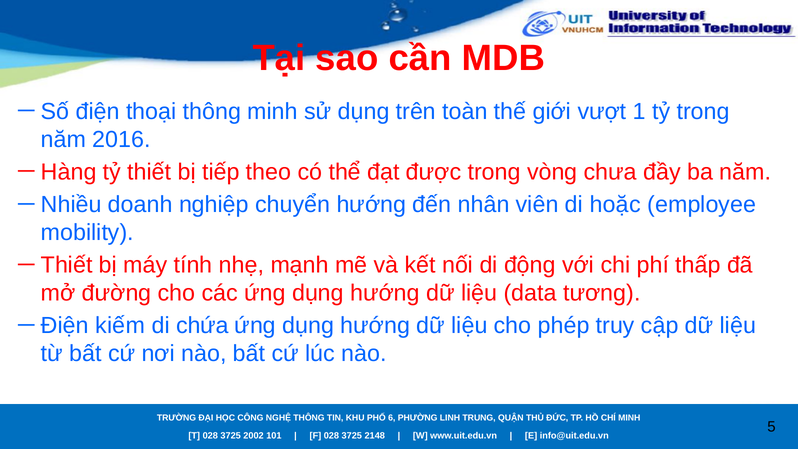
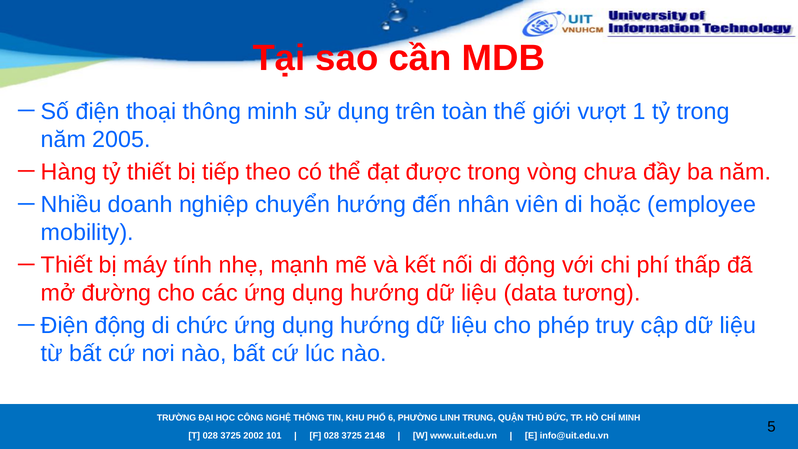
2016: 2016 -> 2005 (122, 139)
Điện kiếm: kiếm -> động (120, 326)
chứa: chứa -> chức (202, 326)
